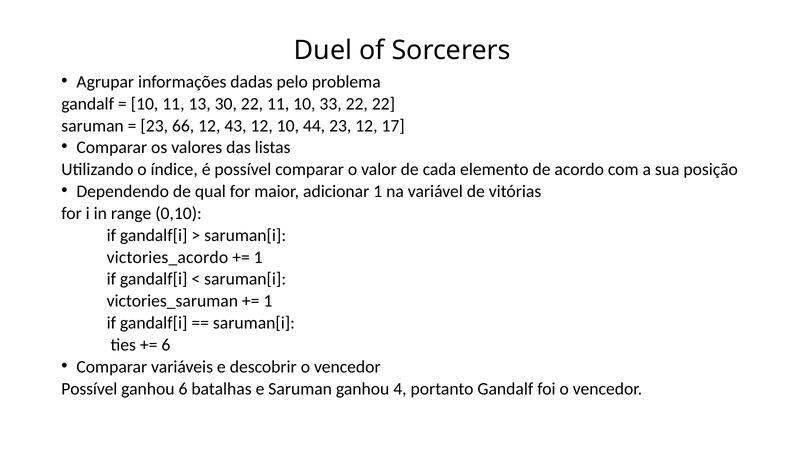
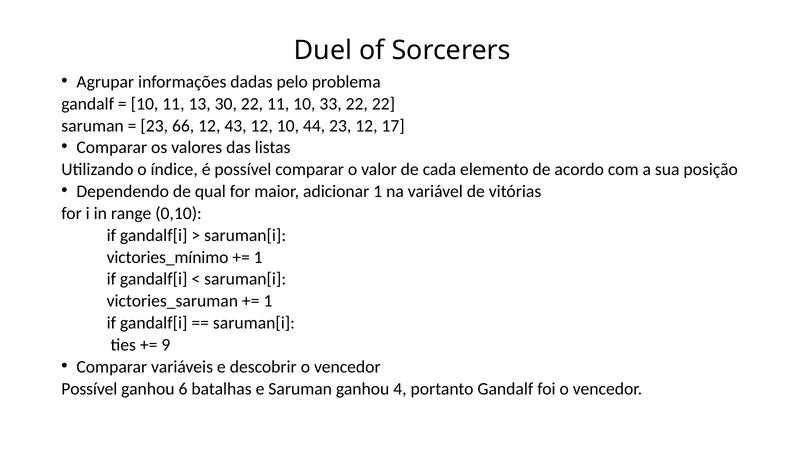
victories_acordo: victories_acordo -> victories_mínimo (168, 257)
6: 6 -> 9 (166, 345)
